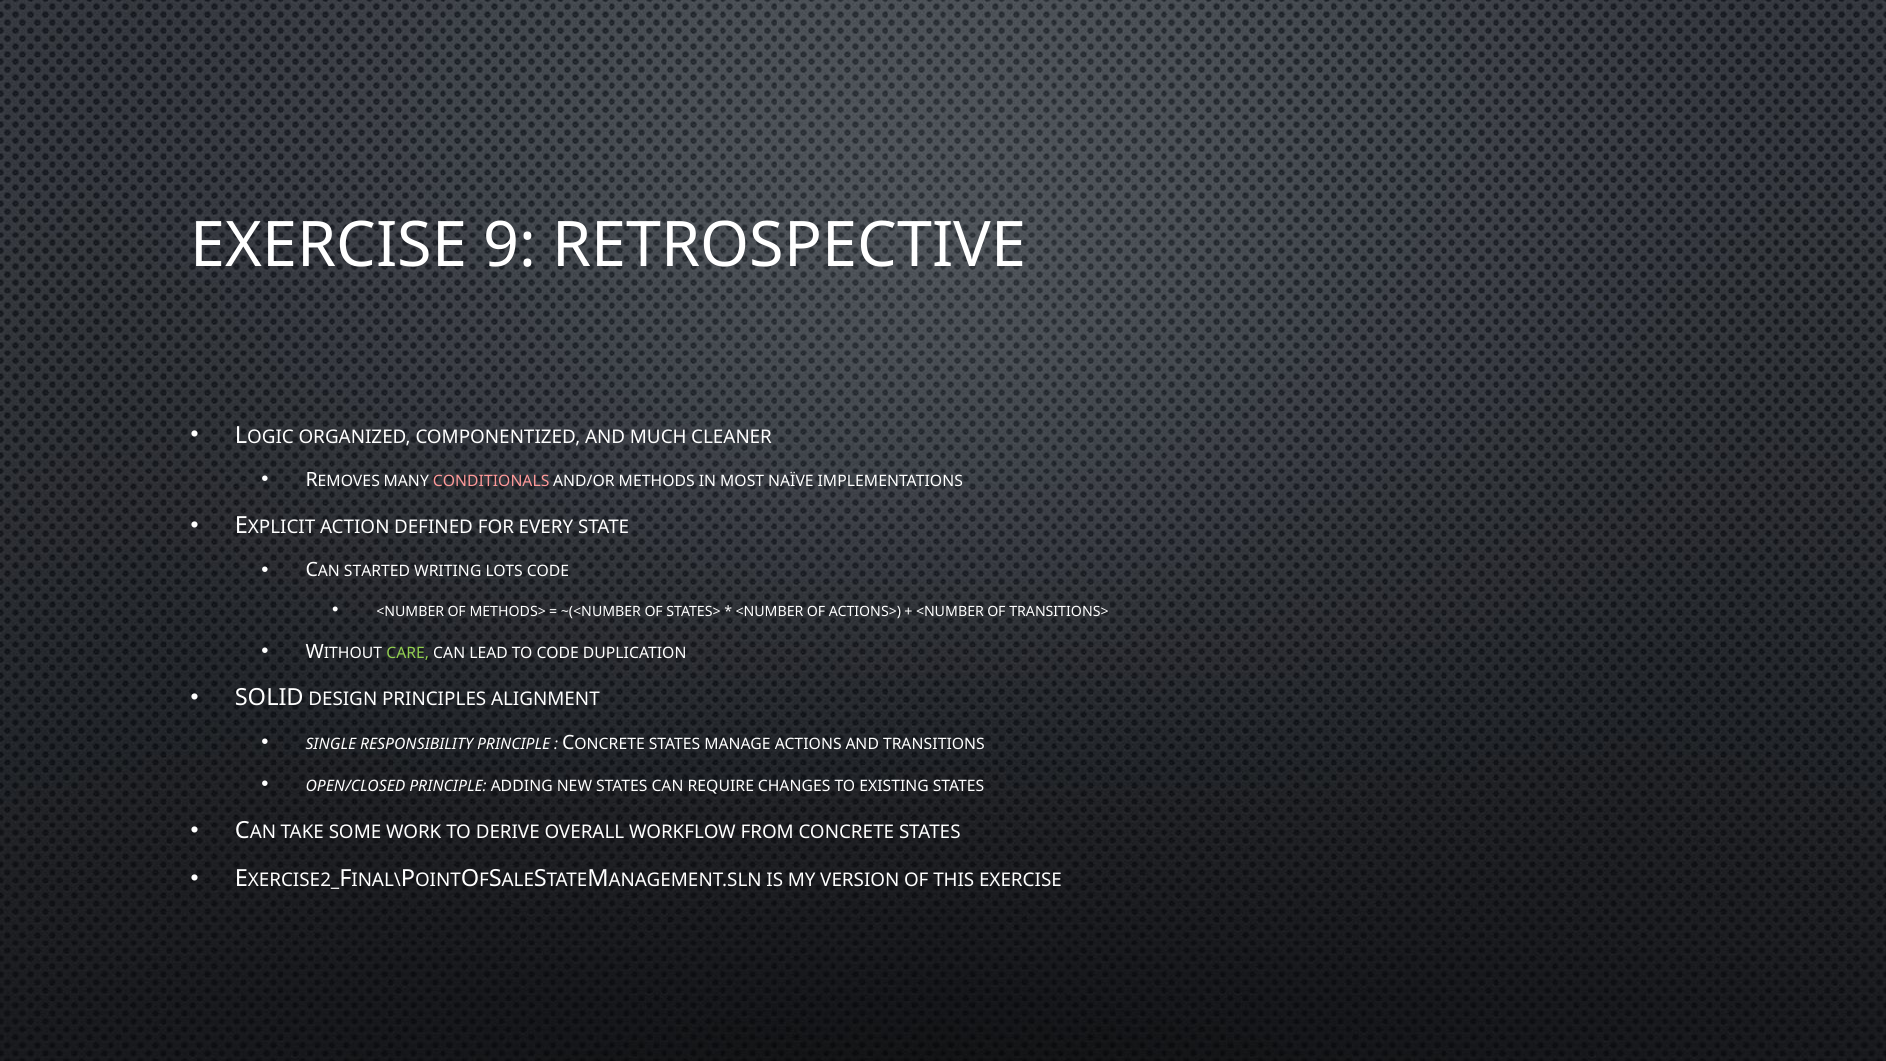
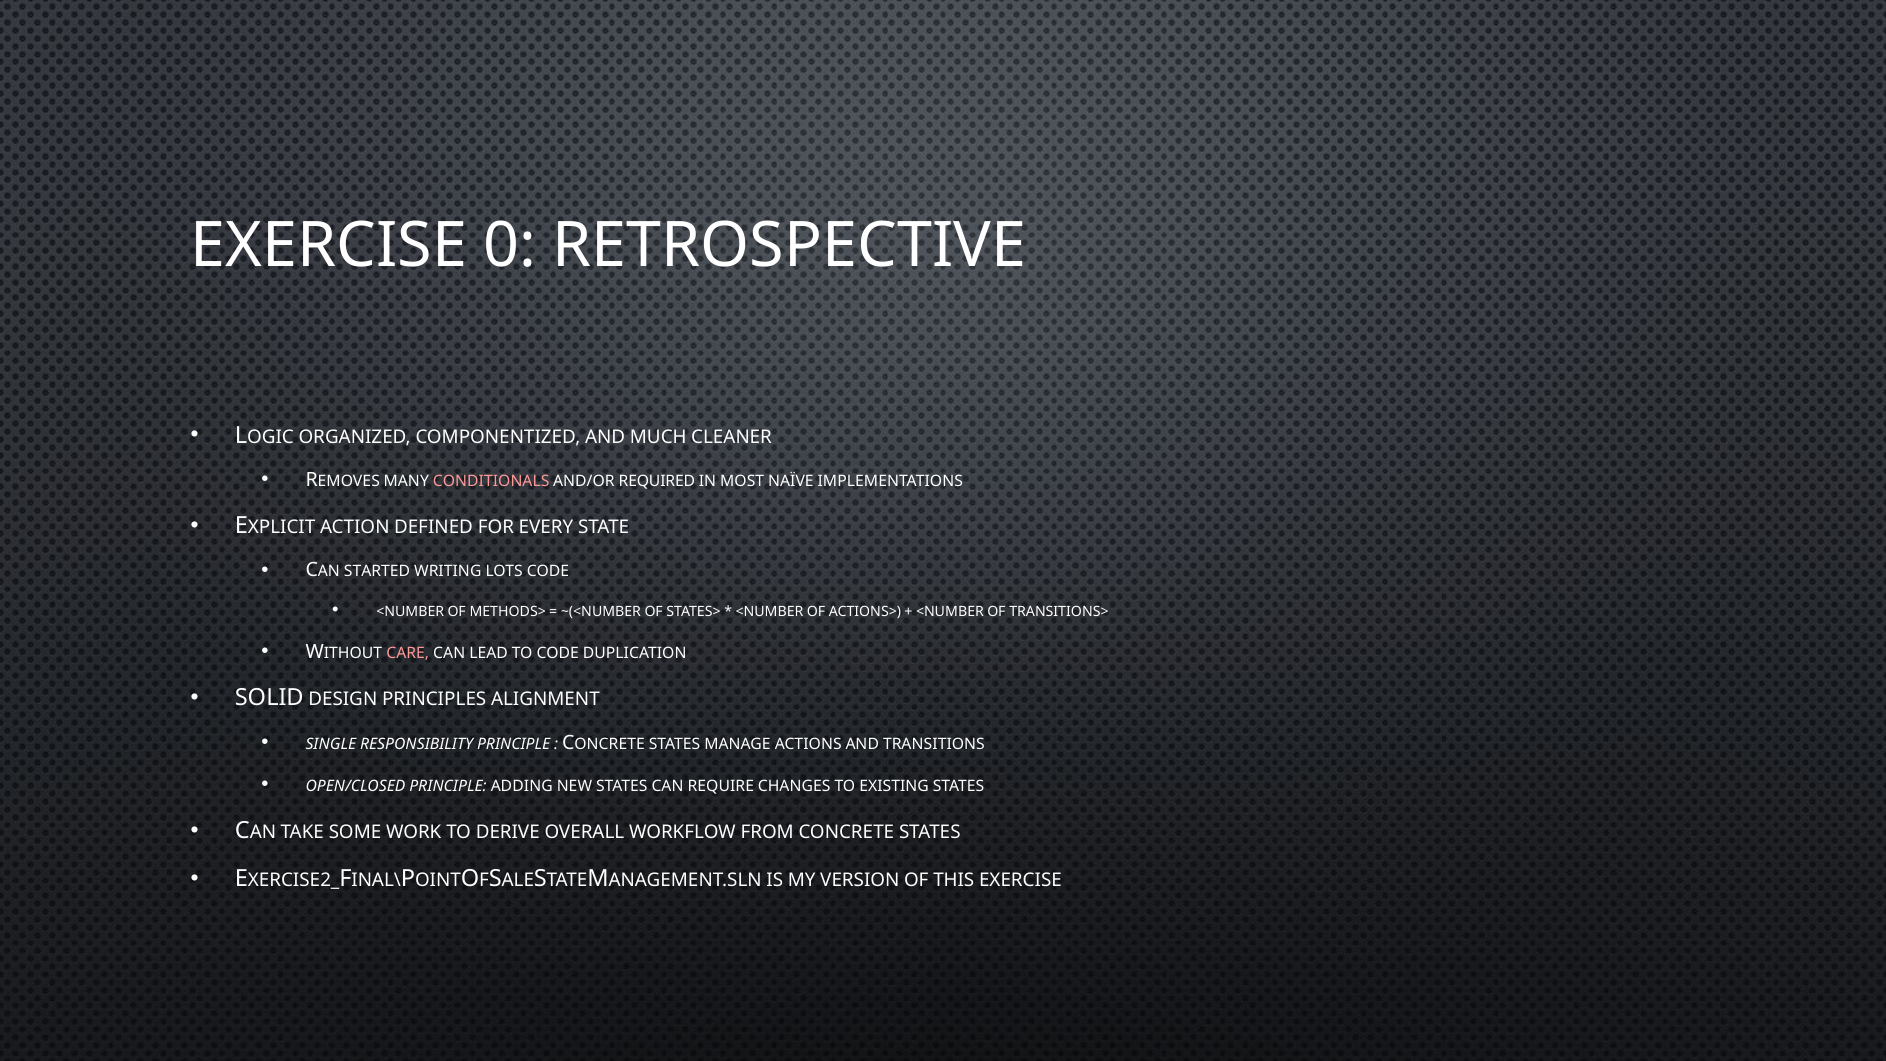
9: 9 -> 0 (510, 246)
METHODS: METHODS -> REQUIRED (657, 481)
CARE colour: light green -> pink (408, 654)
